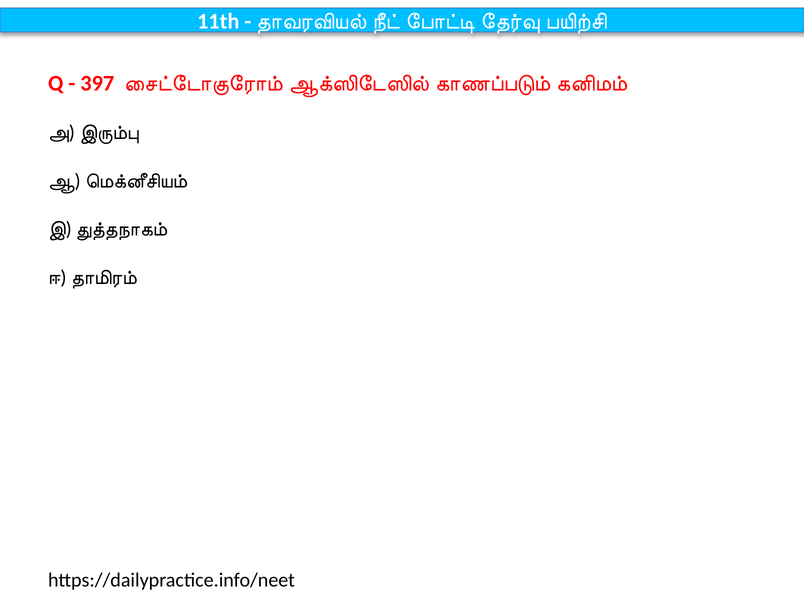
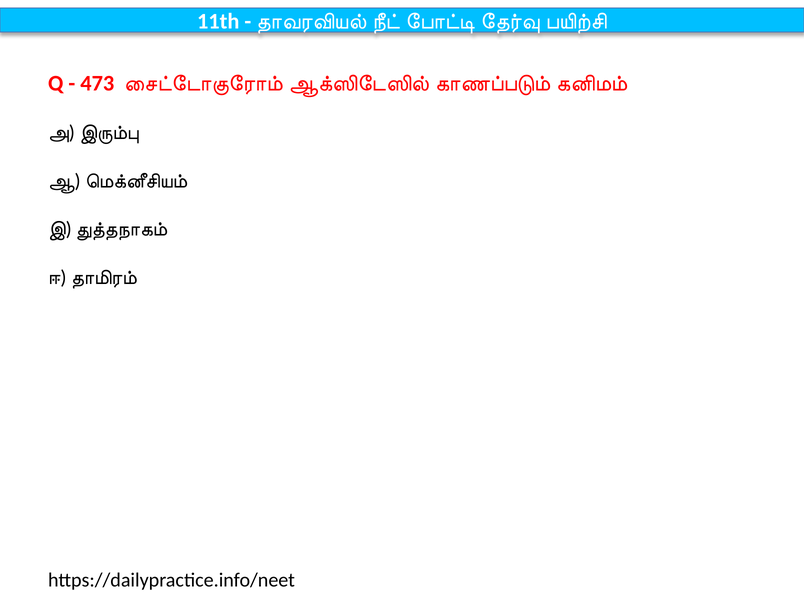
397: 397 -> 473 (97, 83)
